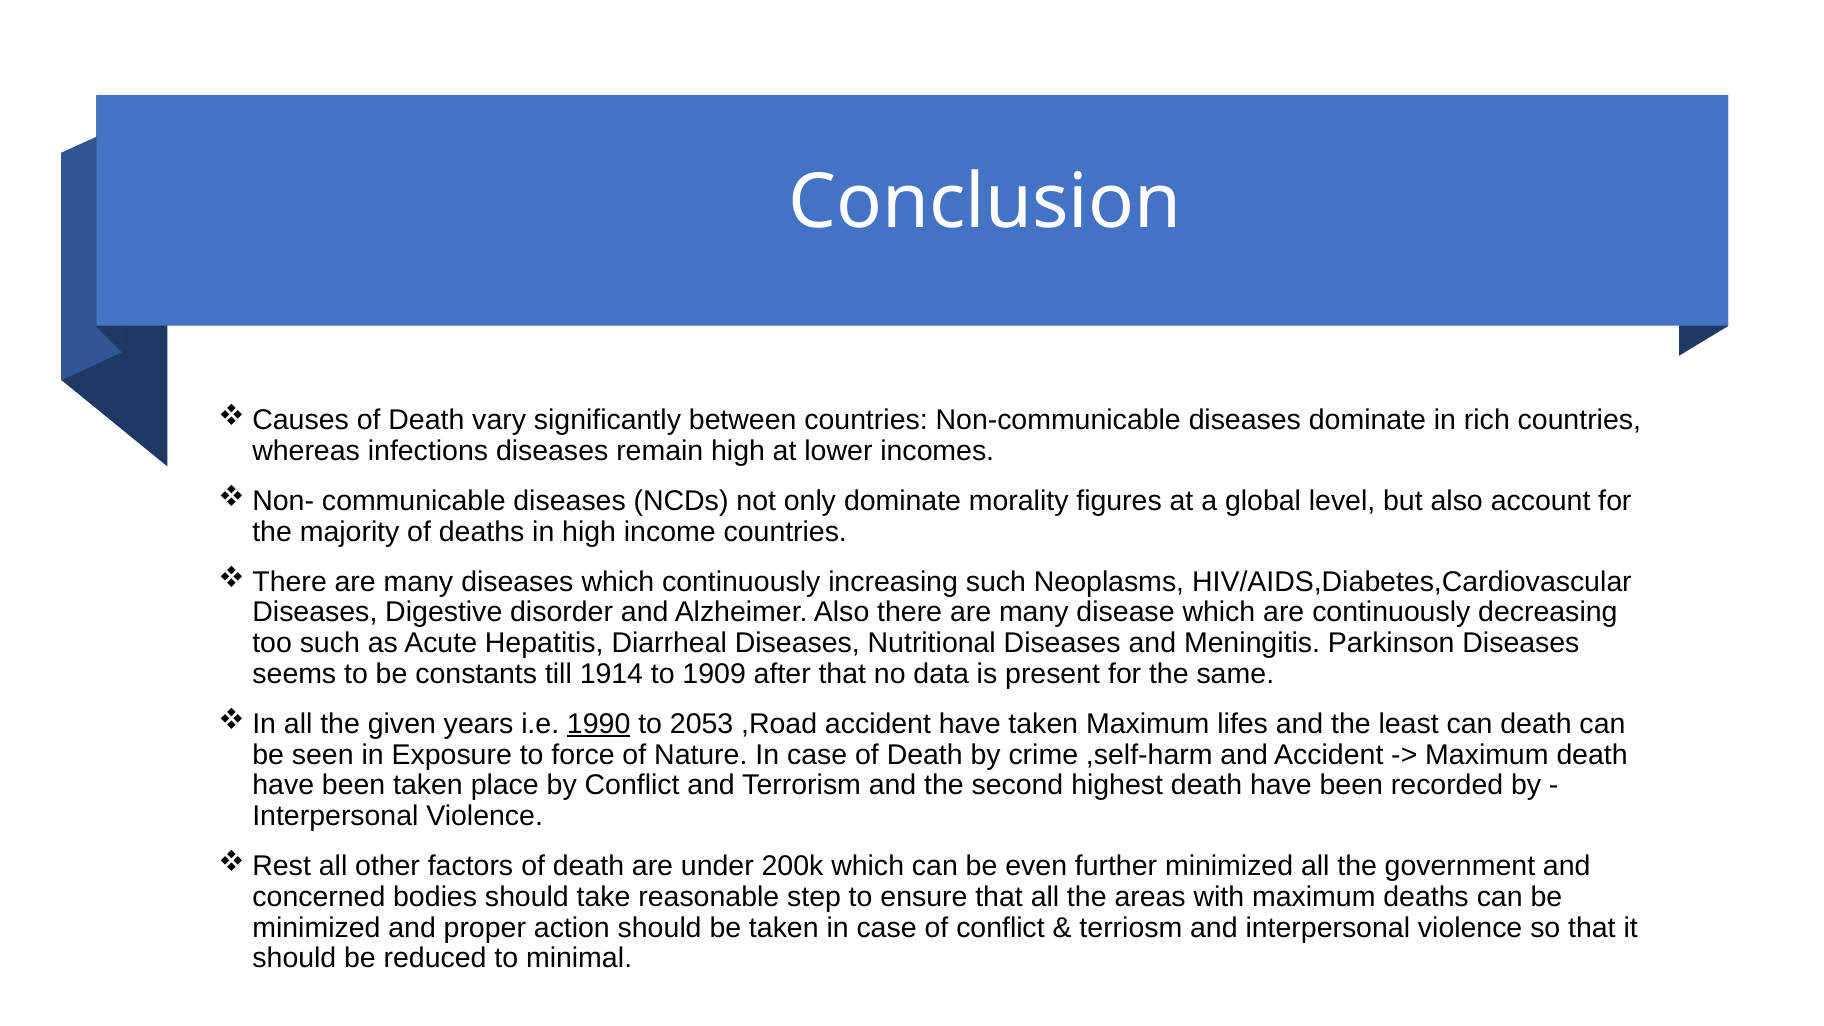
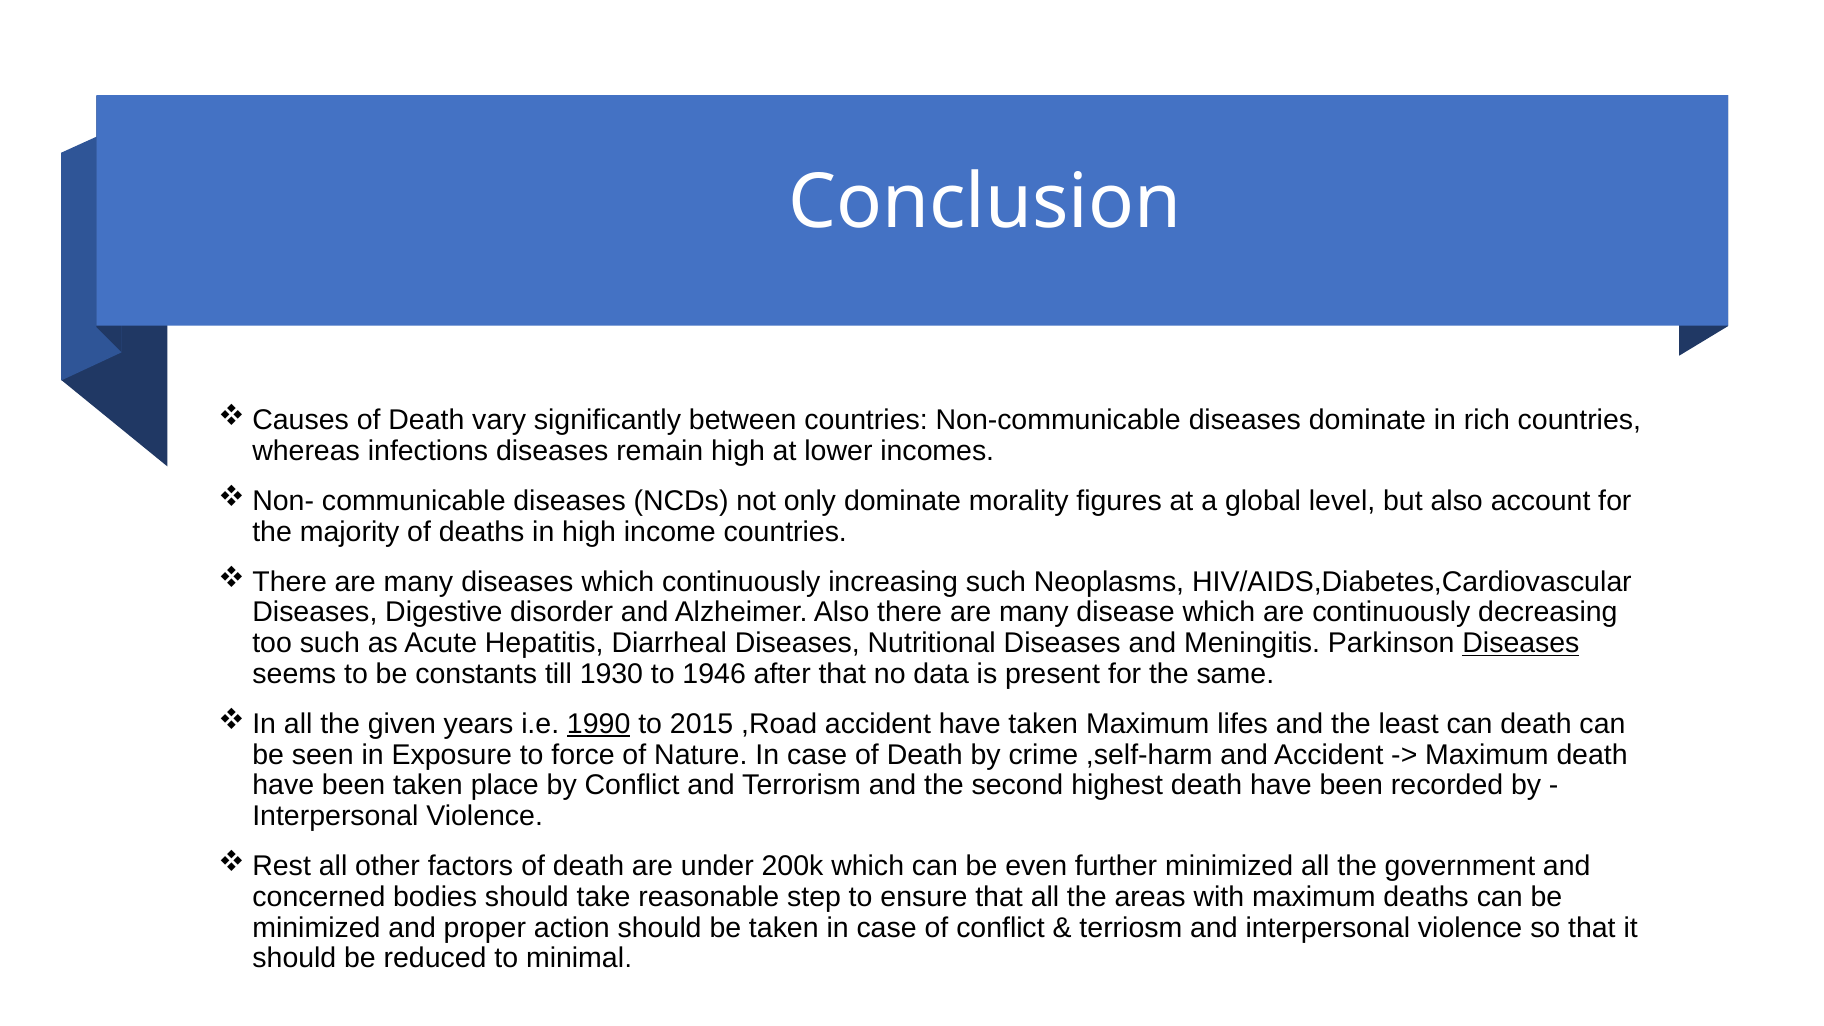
Diseases underline: none -> present (1521, 643)
1914: 1914 -> 1930 (611, 674)
1909: 1909 -> 1946 (714, 674)
2053: 2053 -> 2015 (702, 724)
